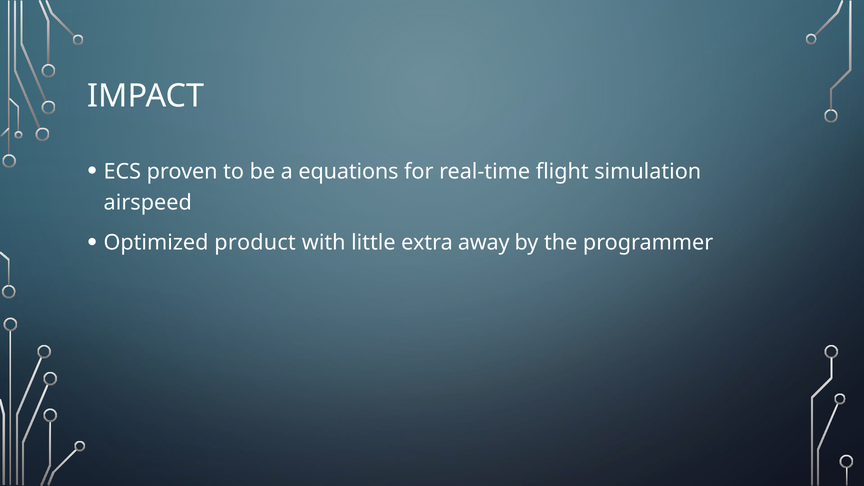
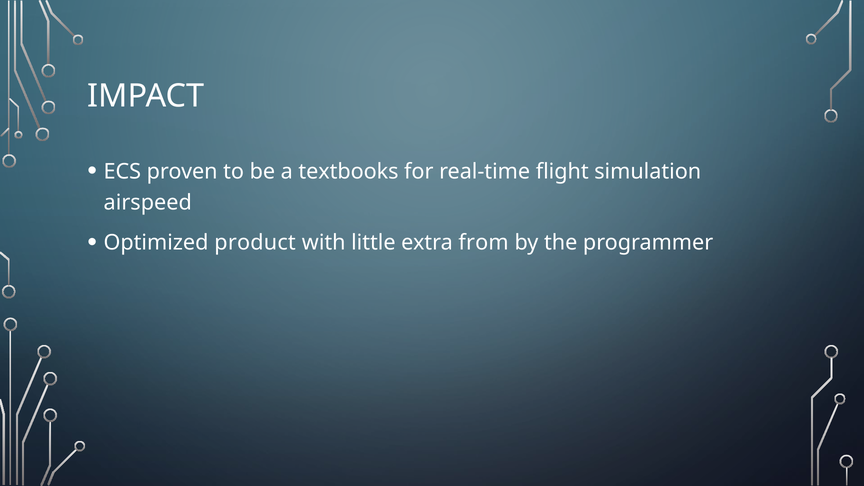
equations: equations -> textbooks (348, 172)
away: away -> from (484, 243)
